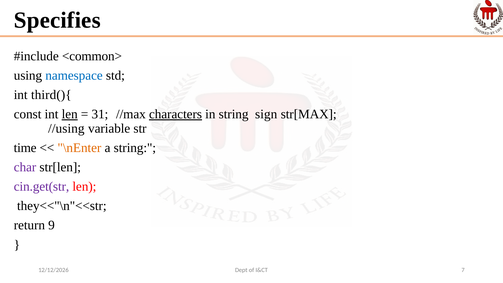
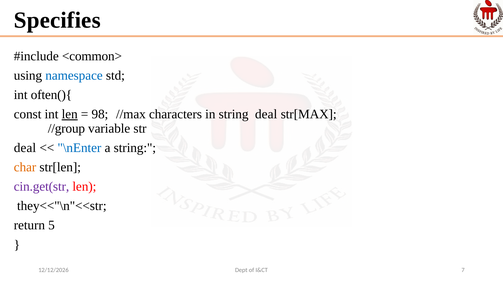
third(){: third(){ -> often(){ (51, 95)
31: 31 -> 98 (100, 114)
characters underline: present -> none (175, 114)
string sign: sign -> deal (266, 114)
//using: //using -> //group (66, 128)
time: time -> deal (25, 148)
\nEnter colour: orange -> blue (79, 148)
char colour: purple -> orange (25, 167)
9: 9 -> 5 (52, 225)
